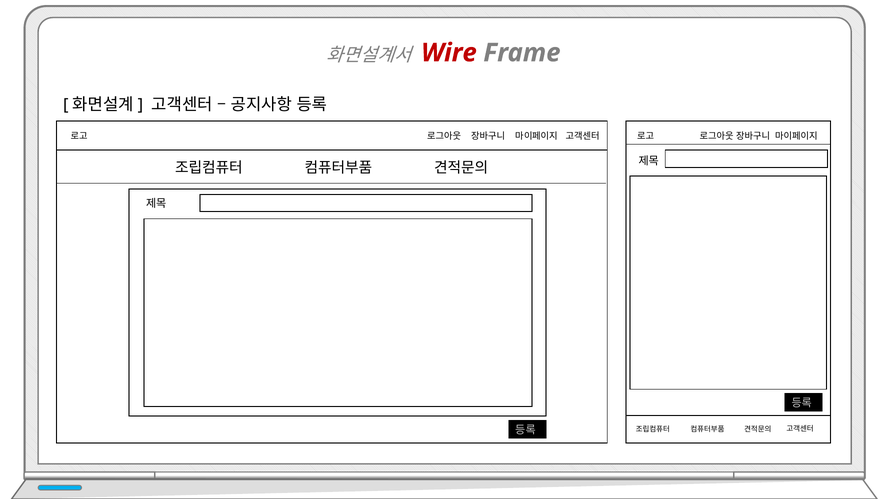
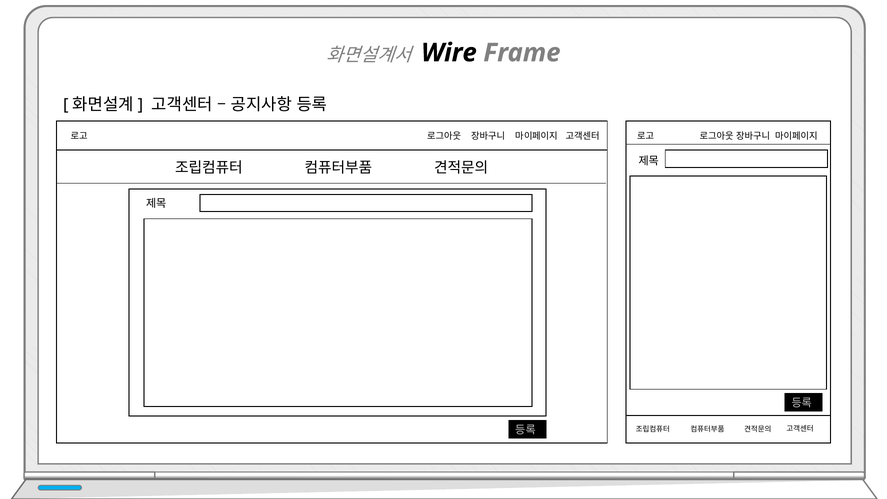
Wire colour: red -> black (449, 53)
